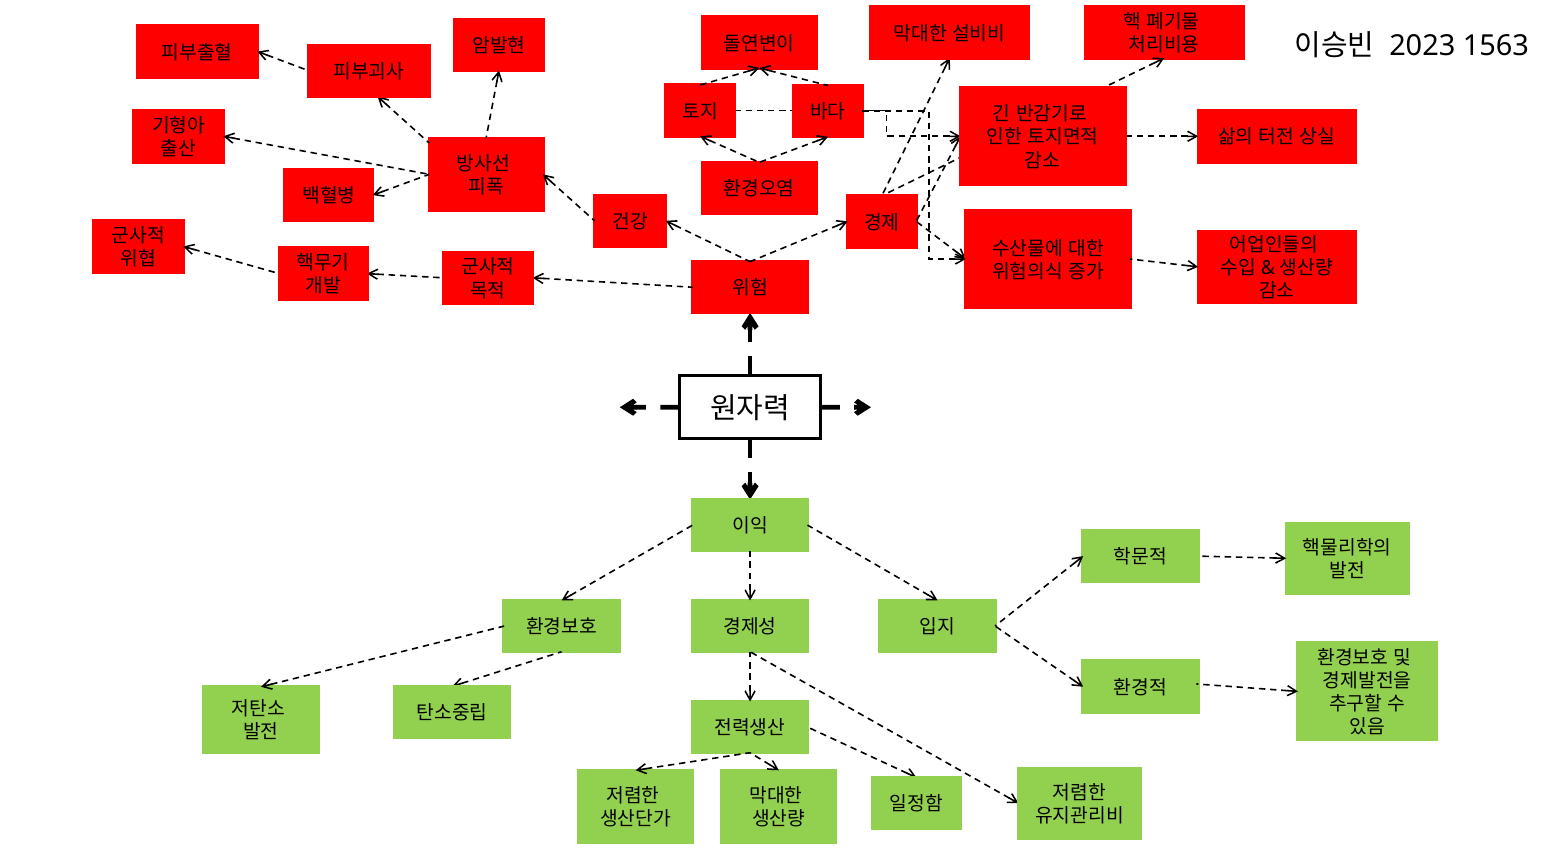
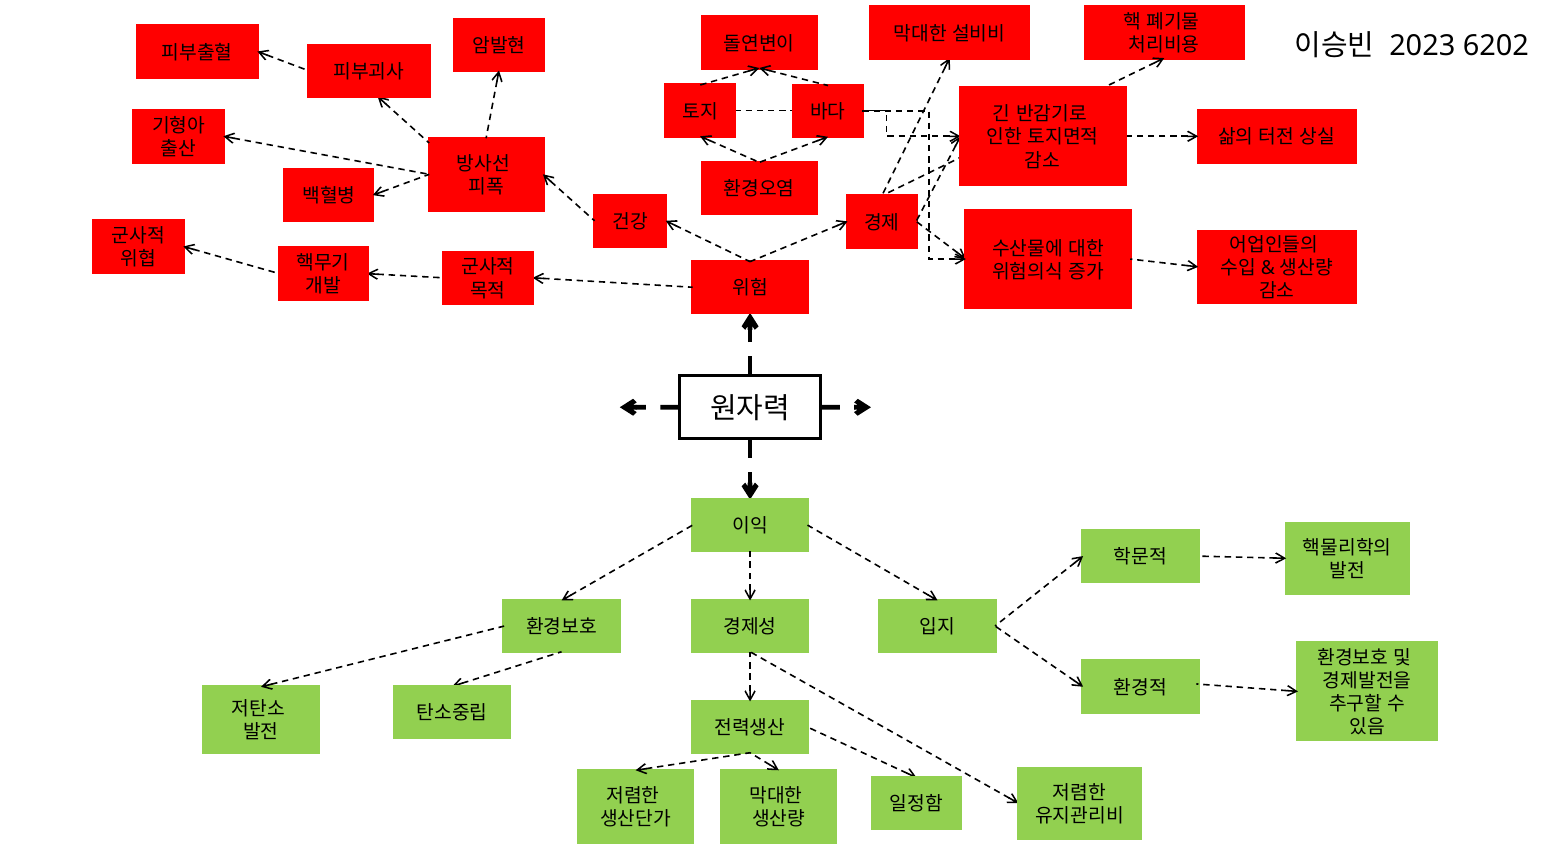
1563: 1563 -> 6202 (1496, 46)
